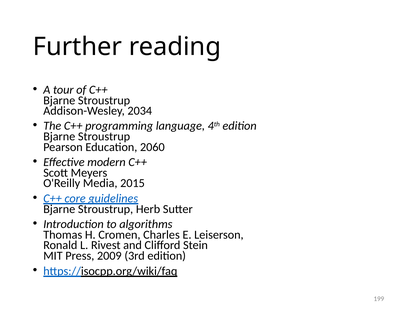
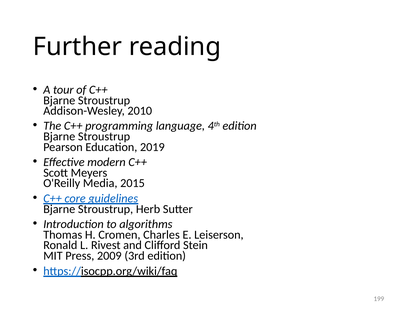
2034: 2034 -> 2010 (140, 111)
2060: 2060 -> 2019 (152, 147)
